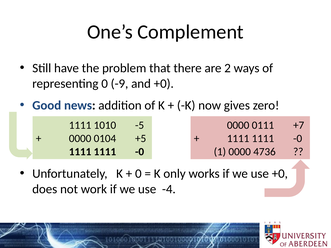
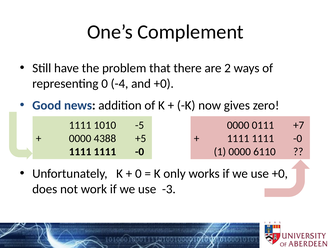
-9: -9 -> -4 (120, 84)
0104: 0104 -> 4388 (105, 139)
4736: 4736 -> 6110 (265, 152)
-4: -4 -> -3 (169, 189)
